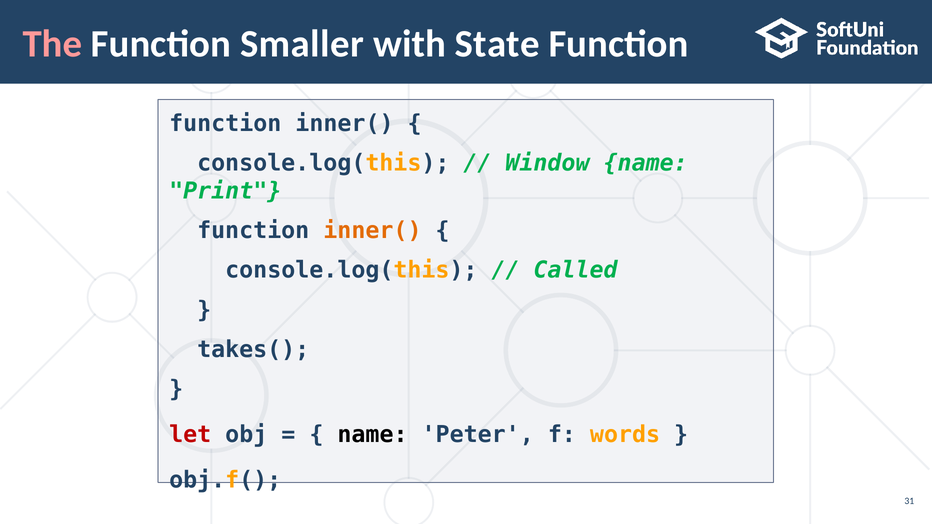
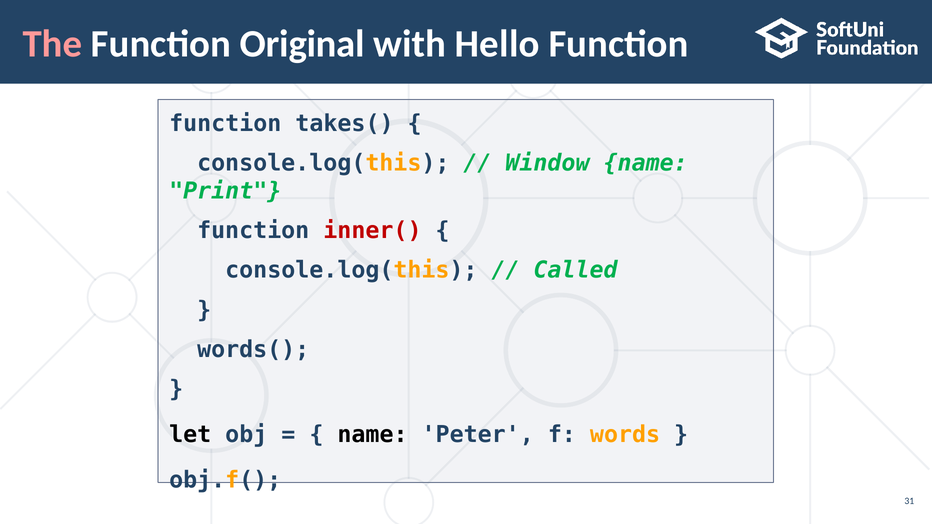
Smaller: Smaller -> Original (302, 44)
State: State -> Hello (497, 44)
inner(: inner( -> takes( (344, 123)
inner( colour: orange -> red (372, 231)
takes(: takes( -> words( (253, 350)
let colour: red -> black (190, 435)
